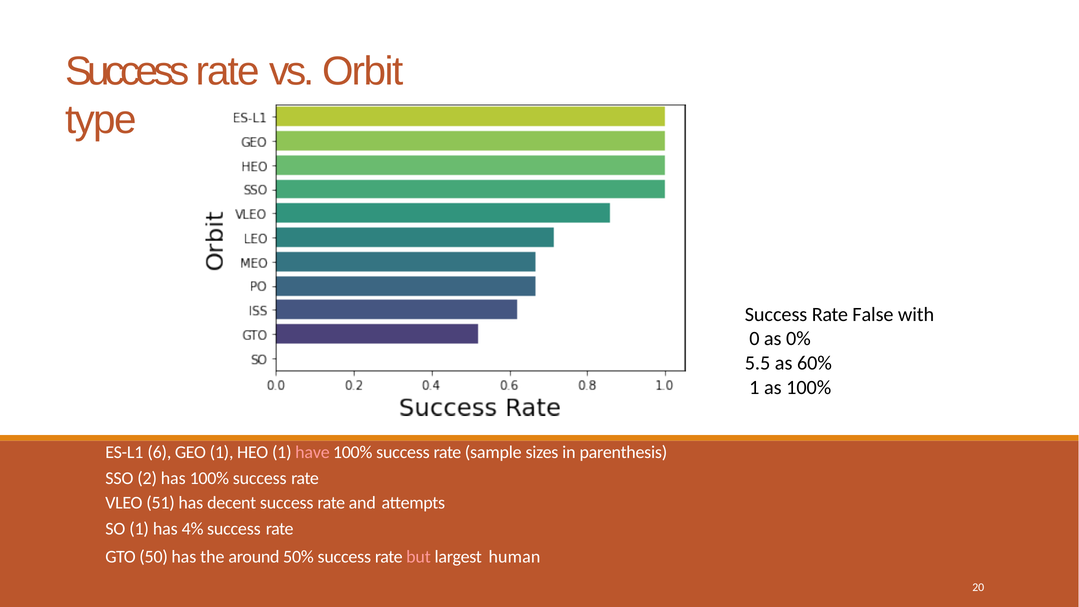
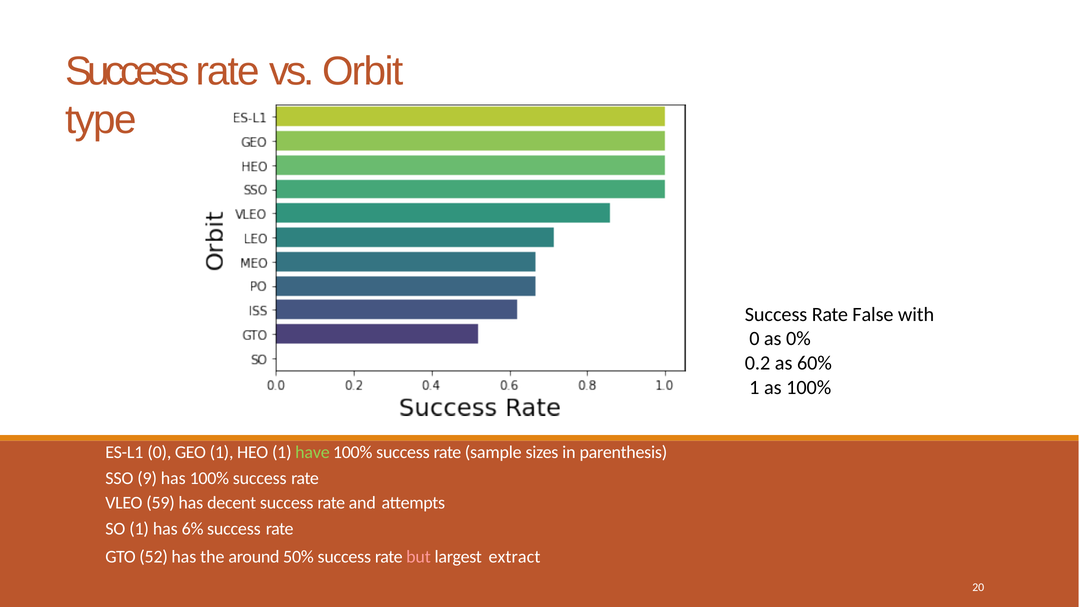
5.5: 5.5 -> 0.2 (758, 363)
ES-L1 6: 6 -> 0 (159, 452)
have colour: pink -> light green (312, 452)
2: 2 -> 9 (147, 478)
51: 51 -> 59 (161, 503)
4%: 4% -> 6% (193, 529)
50: 50 -> 52 (154, 557)
human: human -> extract (514, 557)
